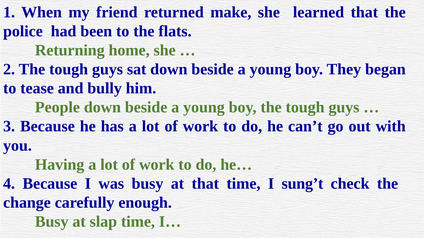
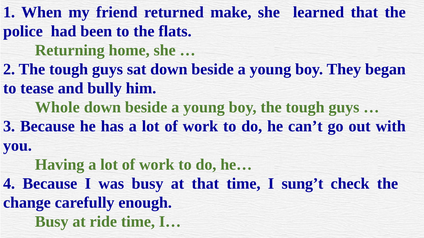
People: People -> Whole (57, 108)
slap: slap -> ride (103, 222)
